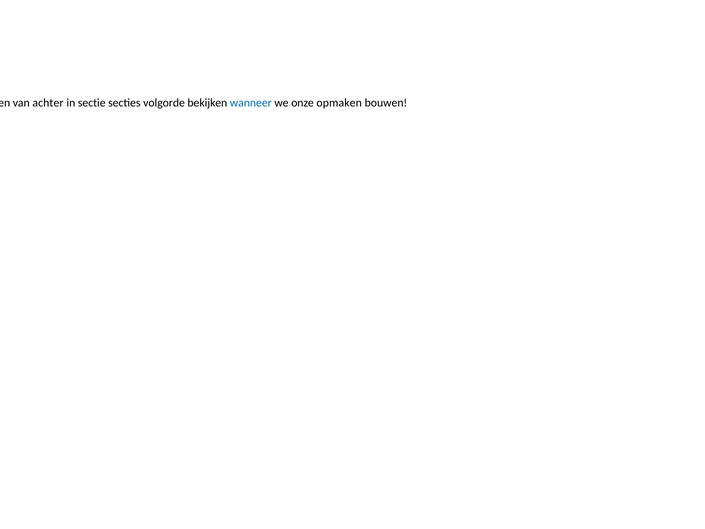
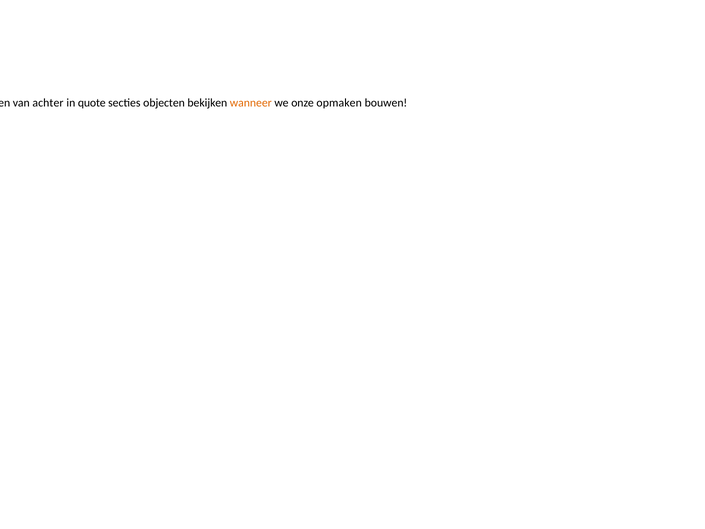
sectie: sectie -> quote (92, 103)
volgorde: volgorde -> objecten (164, 103)
wanneer colour: blue -> orange (251, 103)
